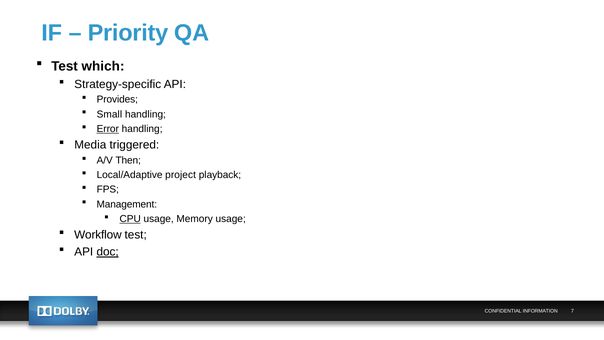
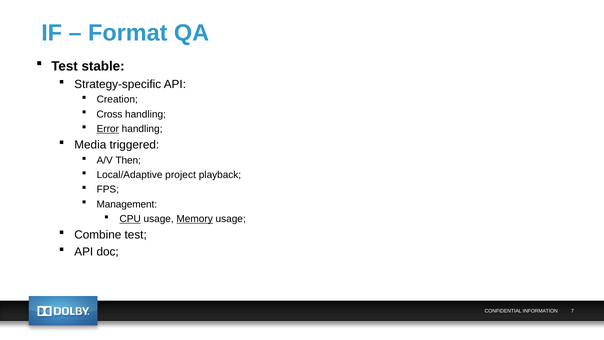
Priority: Priority -> Format (128, 33)
which: which -> stable (103, 66)
Provides: Provides -> Creation (117, 100)
Small: Small -> Cross (109, 114)
Memory underline: none -> present (195, 219)
Workflow: Workflow -> Combine (98, 235)
doc underline: present -> none (108, 252)
